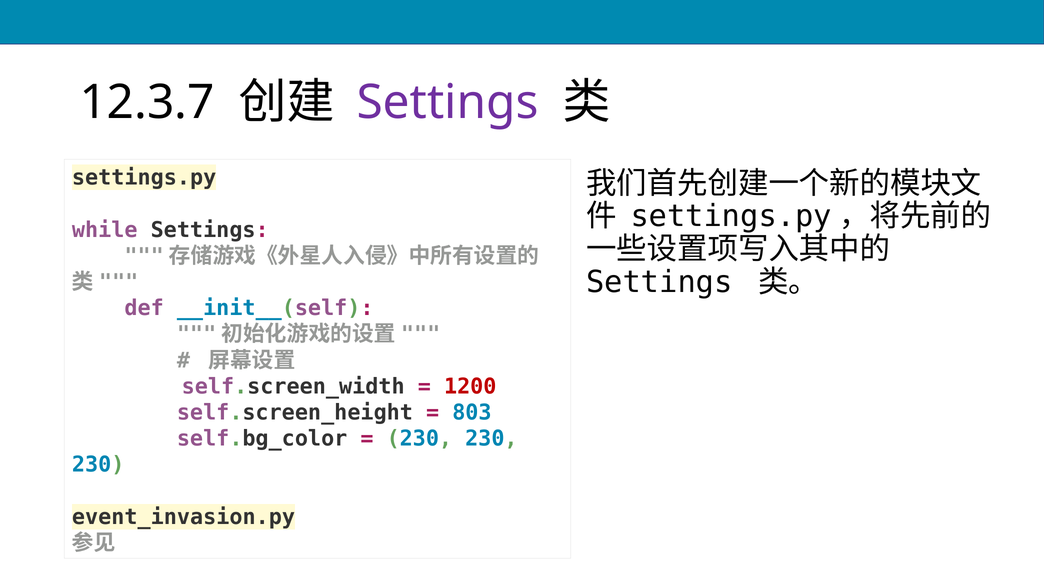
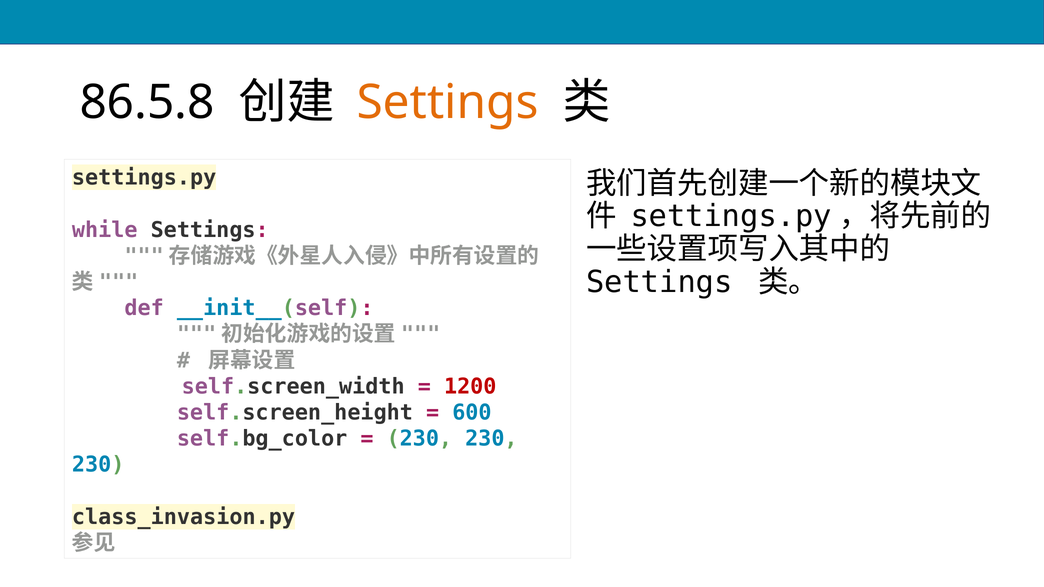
12.3.7: 12.3.7 -> 86.5.8 (147, 102)
Settings colour: purple -> orange (448, 102)
803: 803 -> 600 (472, 413)
event_invasion.py: event_invasion.py -> class_invasion.py (183, 517)
